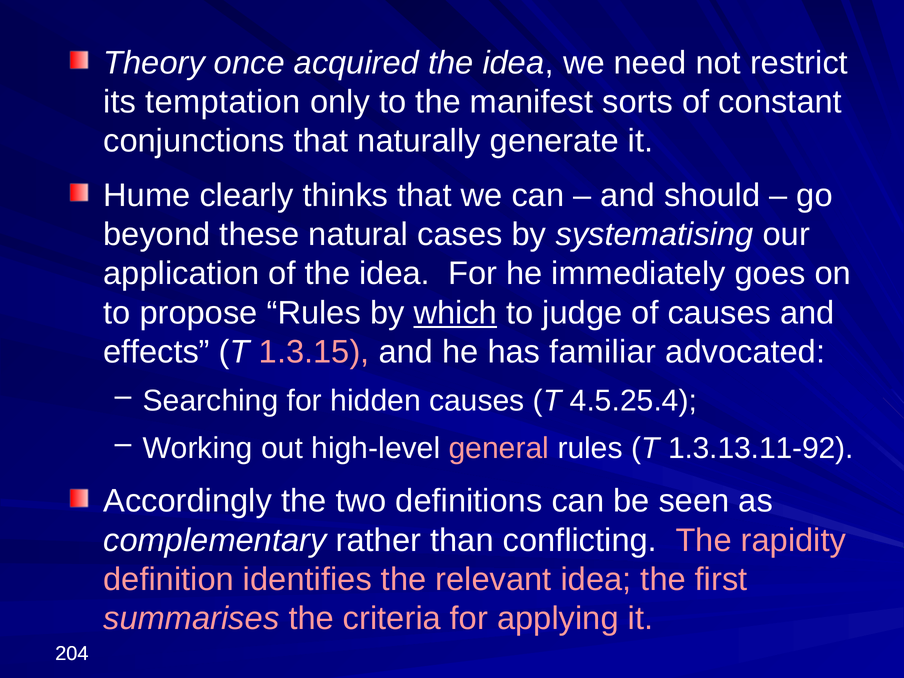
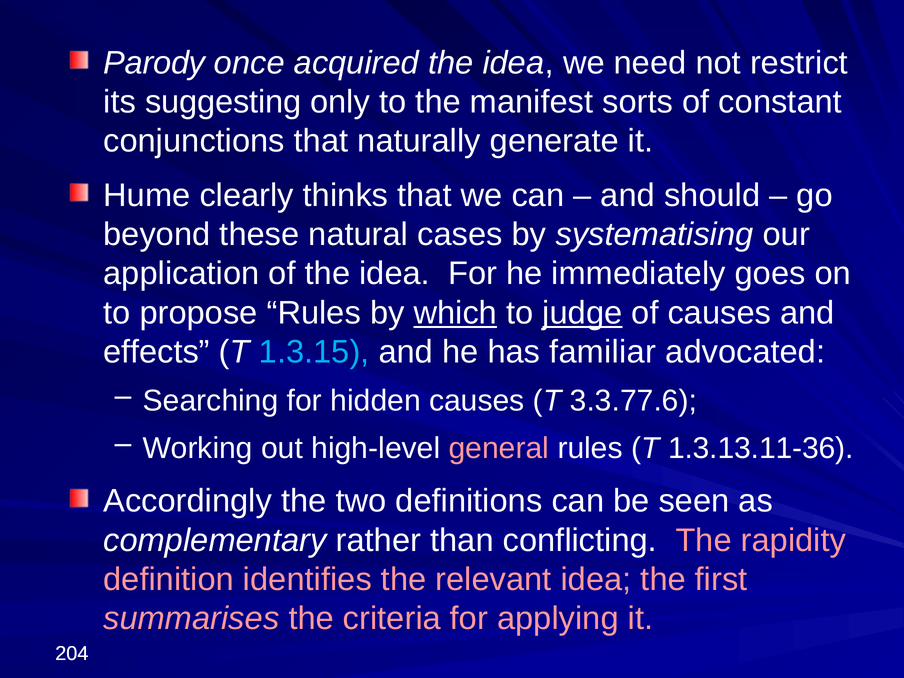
Theory: Theory -> Parody (154, 63)
temptation: temptation -> suggesting (223, 102)
judge underline: none -> present (582, 313)
1.3.15 colour: pink -> light blue (314, 352)
4.5.25.4: 4.5.25.4 -> 3.3.77.6 (634, 401)
1.3.13.11-92: 1.3.13.11-92 -> 1.3.13.11-36 (761, 448)
